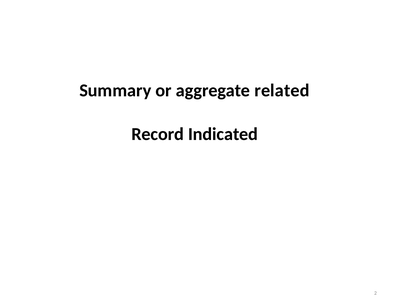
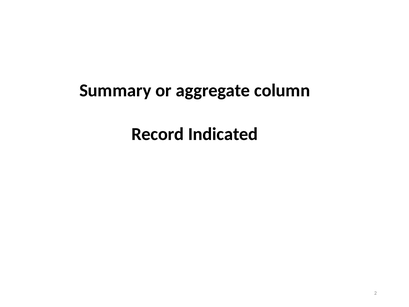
related: related -> column (282, 90)
